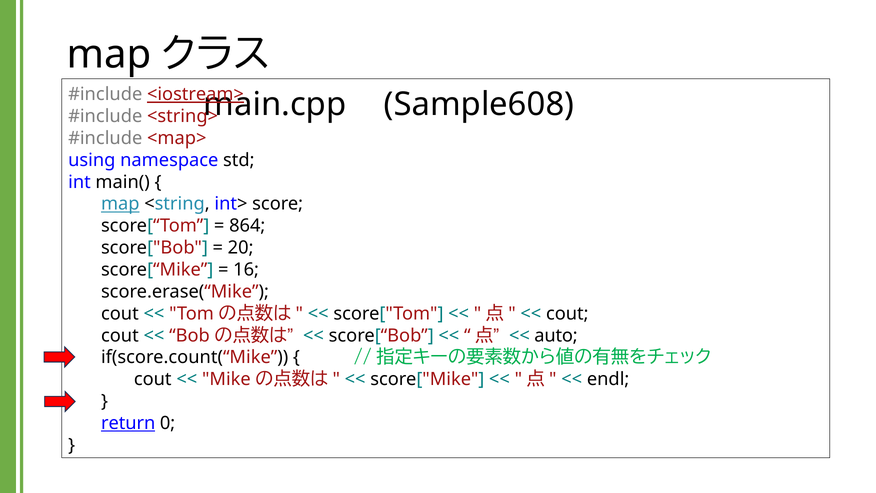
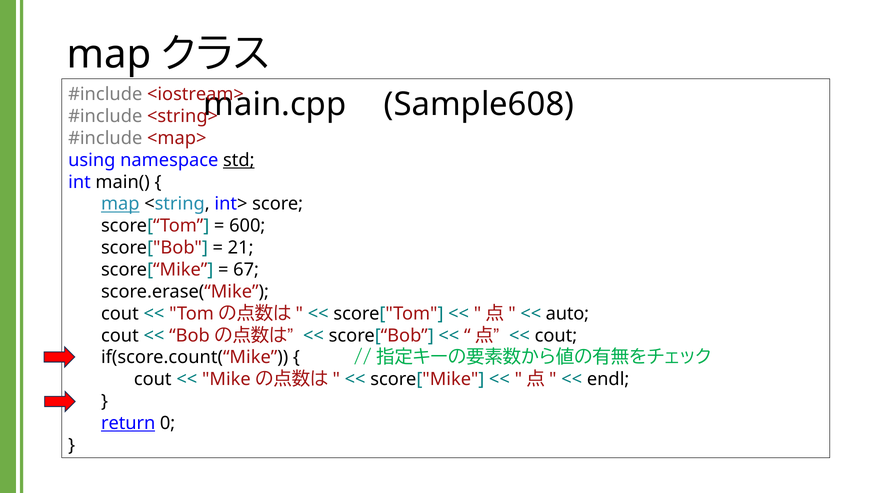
<iostream> underline: present -> none (195, 94)
std underline: none -> present (239, 160)
864: 864 -> 600 (247, 226)
20: 20 -> 21 (241, 248)
16: 16 -> 67 (246, 270)
cout: cout -> auto (567, 313)
auto: auto -> cout (556, 335)
